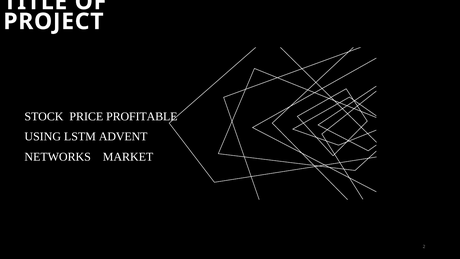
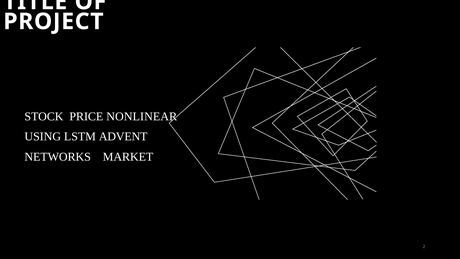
PROFITABLE: PROFITABLE -> NONLINEAR (142, 116)
